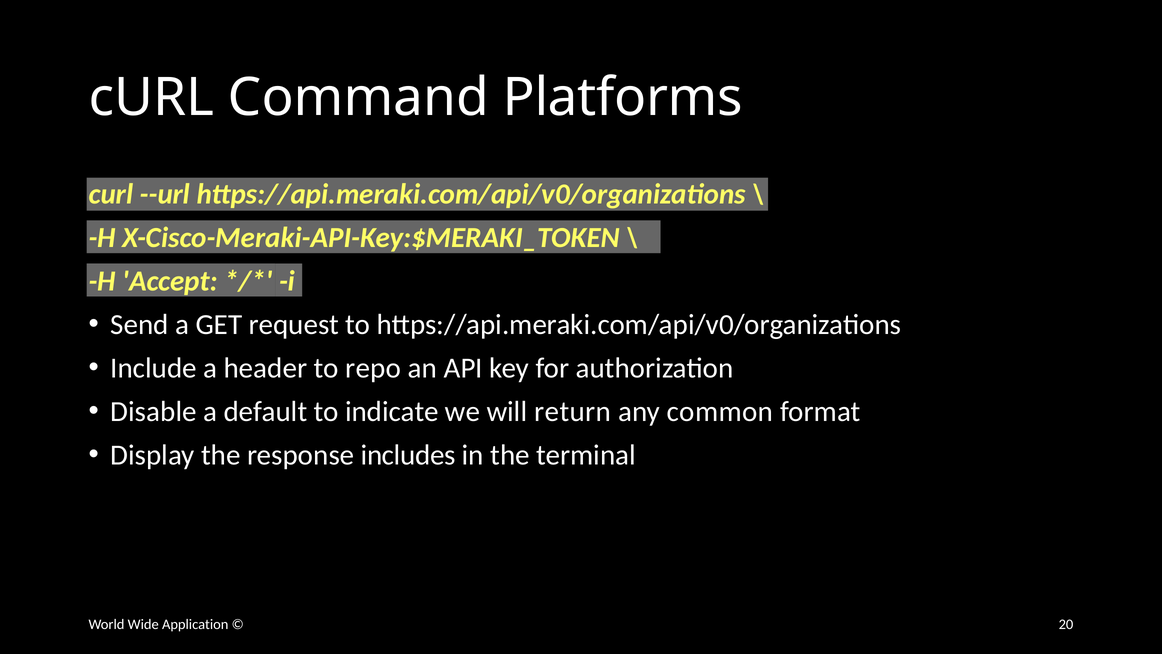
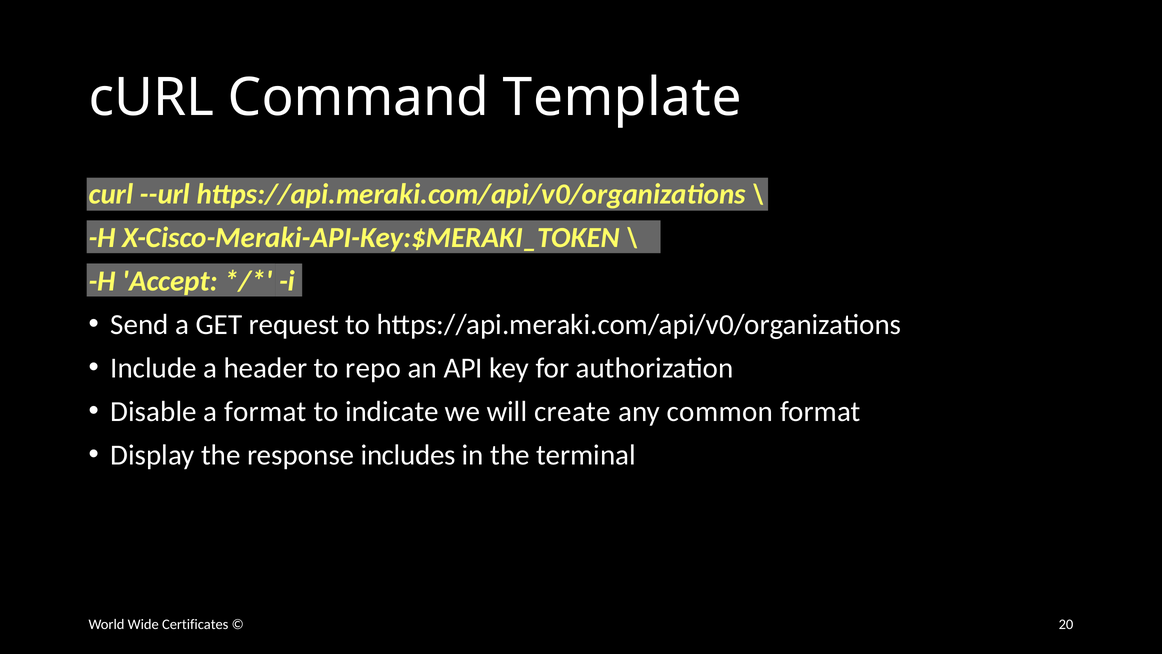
Platforms: Platforms -> Template (622, 98)
a default: default -> format (265, 411)
return: return -> create (573, 411)
Application: Application -> Certificates (195, 624)
